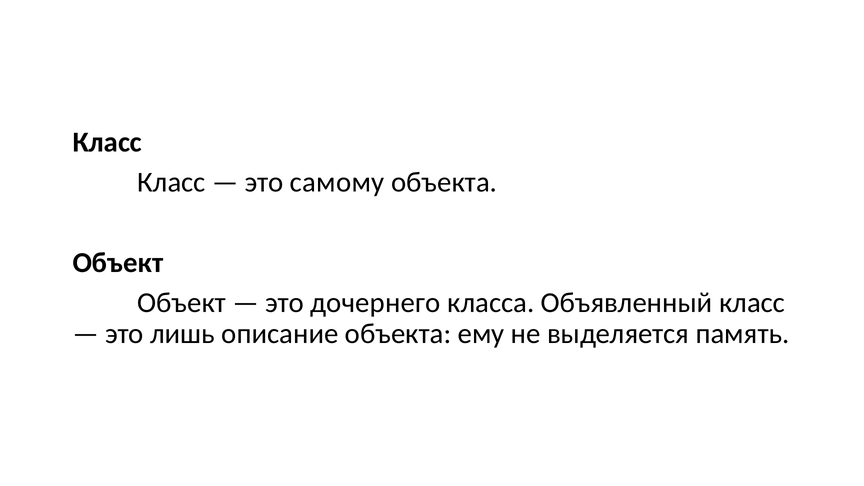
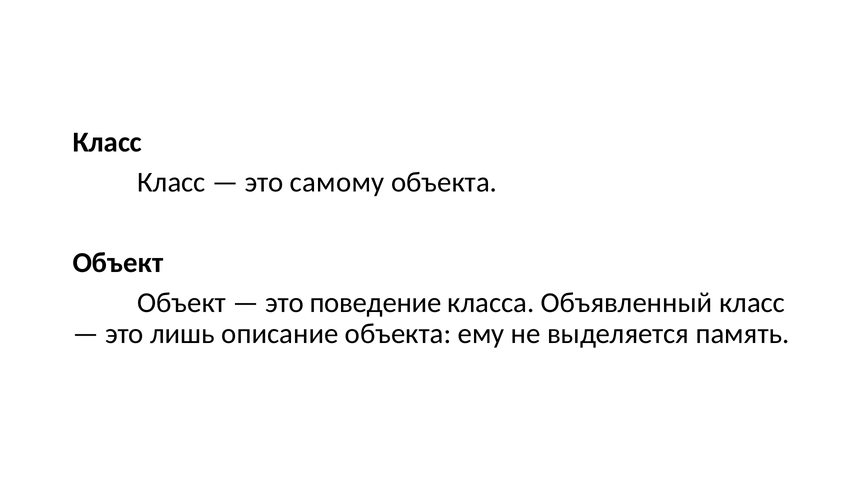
дочернего: дочернего -> поведение (376, 303)
